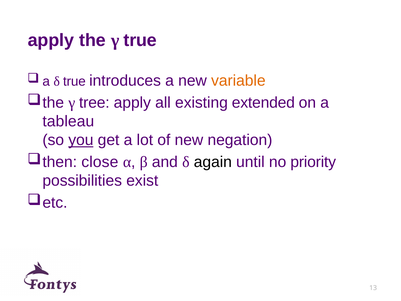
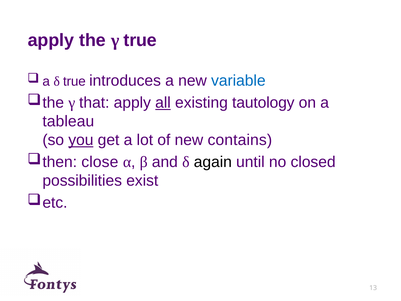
variable colour: orange -> blue (238, 81)
tree: tree -> that (94, 103)
all underline: none -> present (163, 103)
extended: extended -> tautology (263, 103)
negation: negation -> contains (240, 140)
priority: priority -> closed (313, 162)
